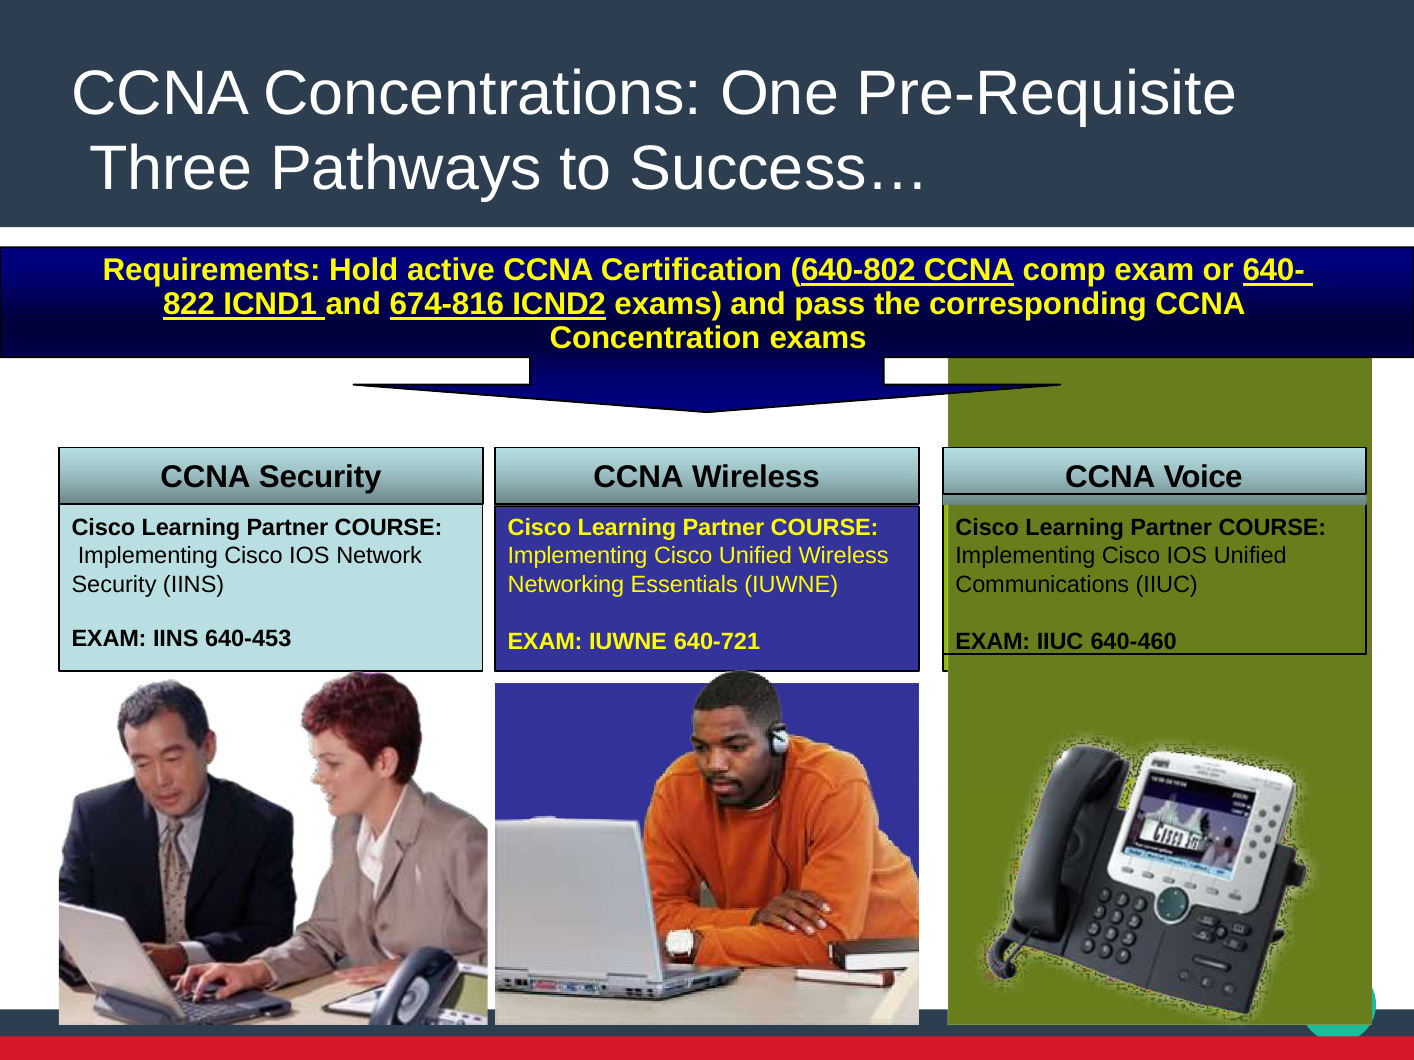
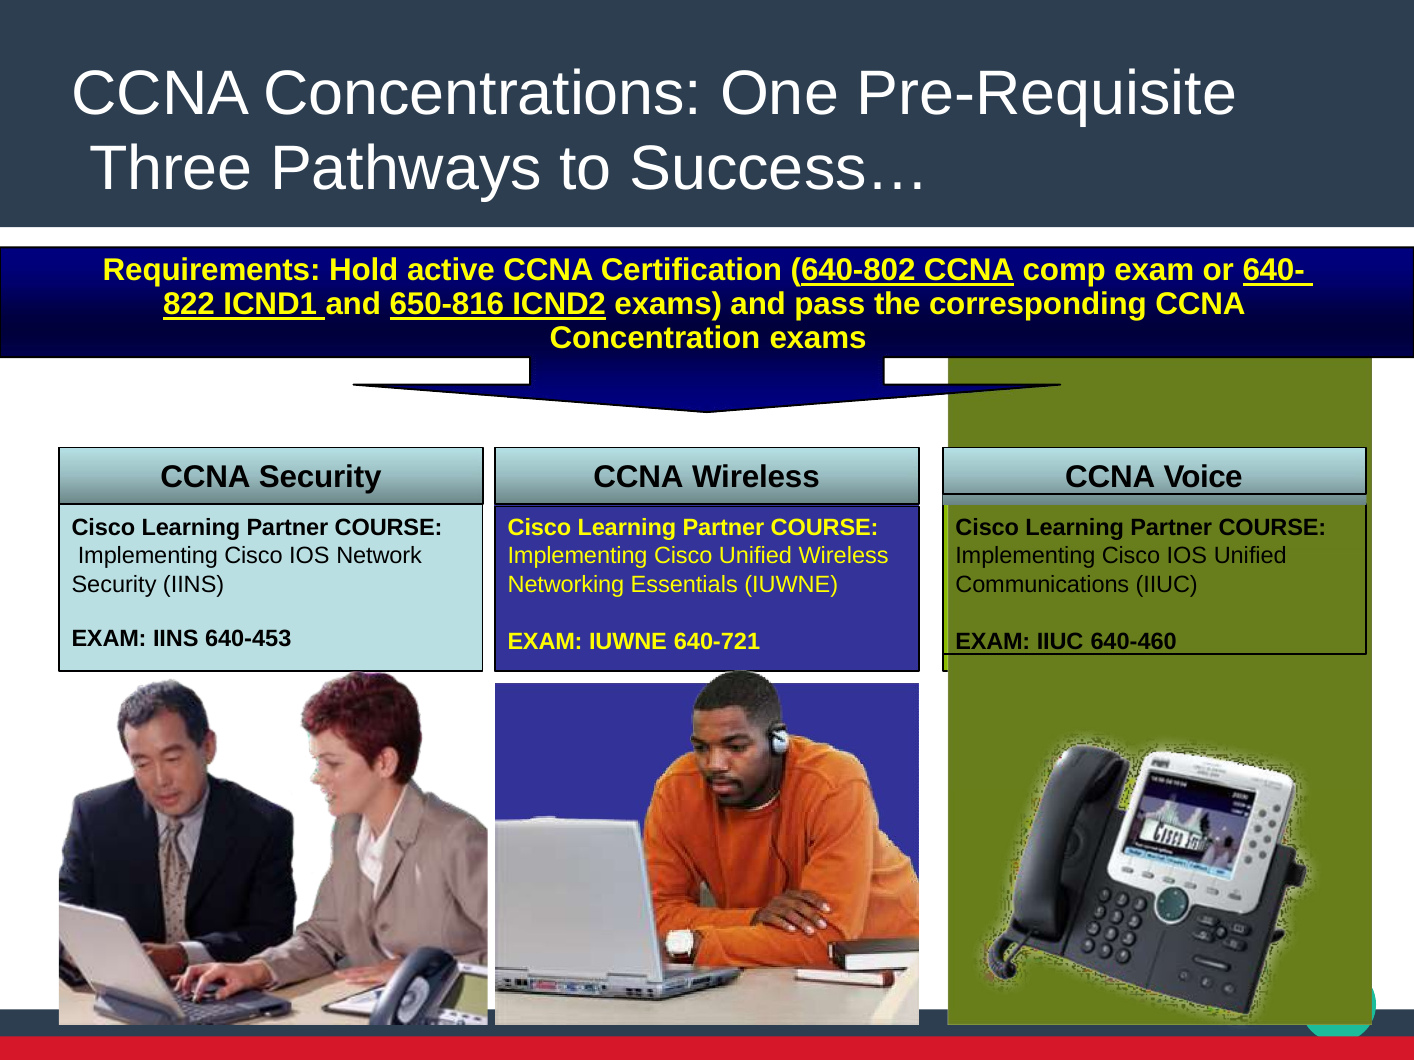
674-816: 674-816 -> 650-816 (447, 305)
